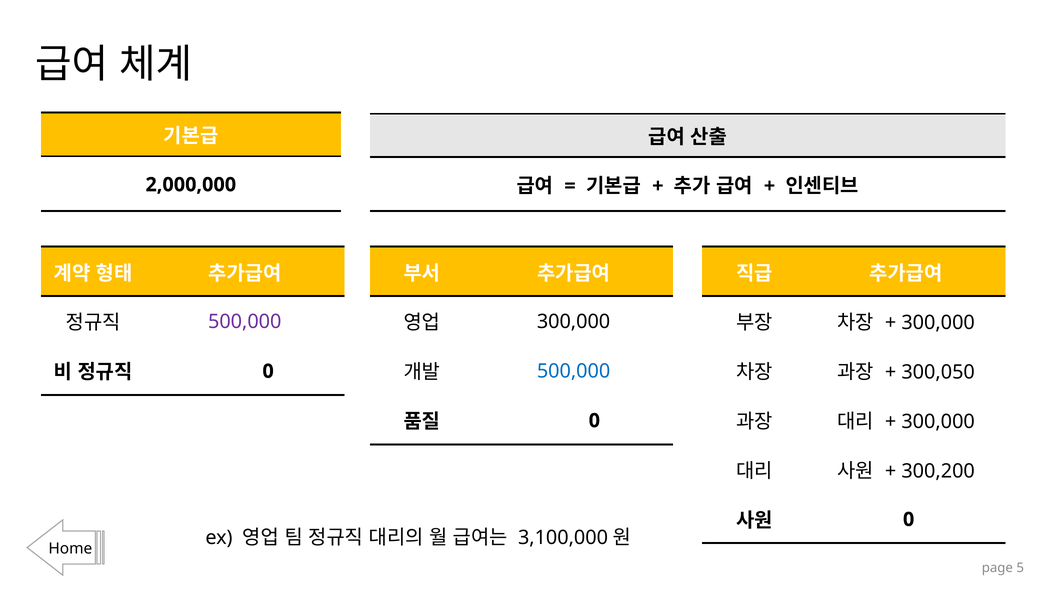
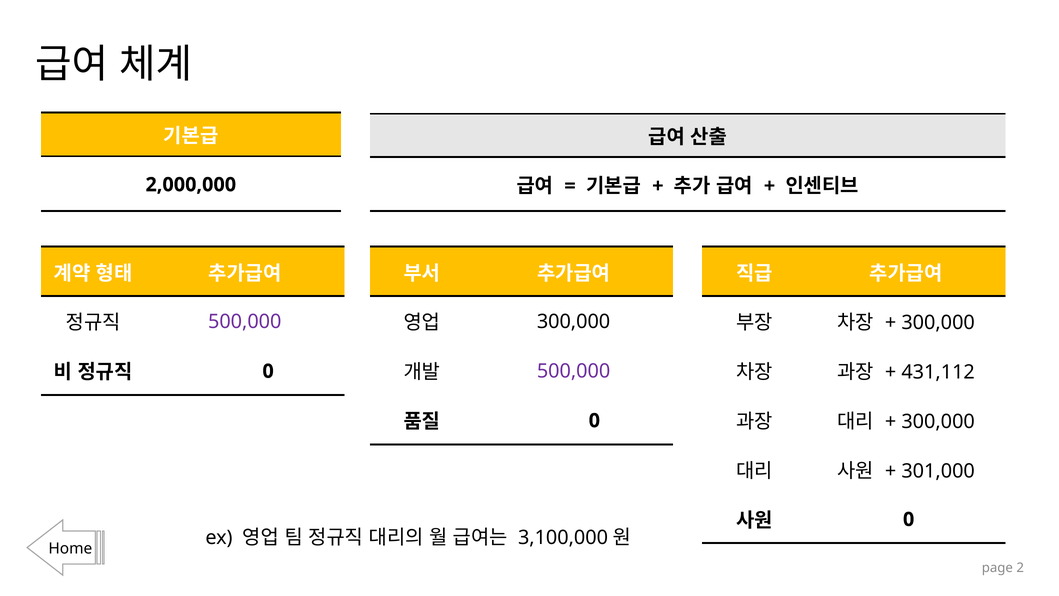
500,000 colour: blue -> purple (574, 371)
300,050: 300,050 -> 431,112 (938, 372)
300,200: 300,200 -> 301,000 (938, 471)
5: 5 -> 2 (1020, 568)
